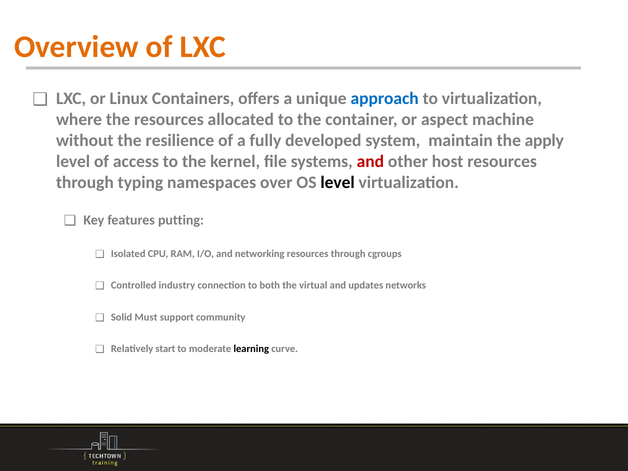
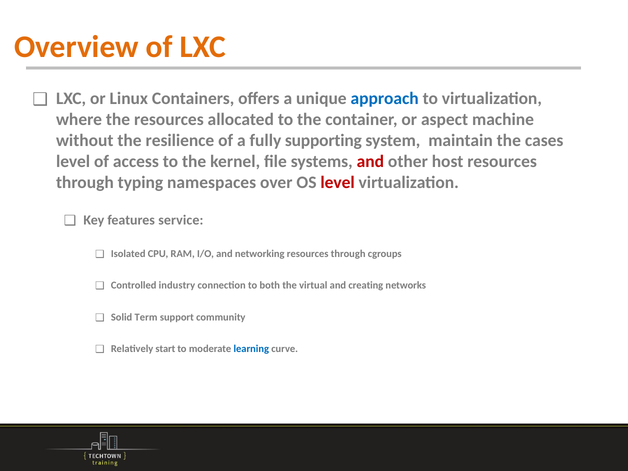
developed: developed -> supporting (323, 140)
apply: apply -> cases (544, 140)
level colour: black -> red (338, 182)
putting: putting -> service (181, 220)
updates: updates -> creating (366, 285)
Must: Must -> Term (146, 317)
learning colour: black -> blue (251, 349)
